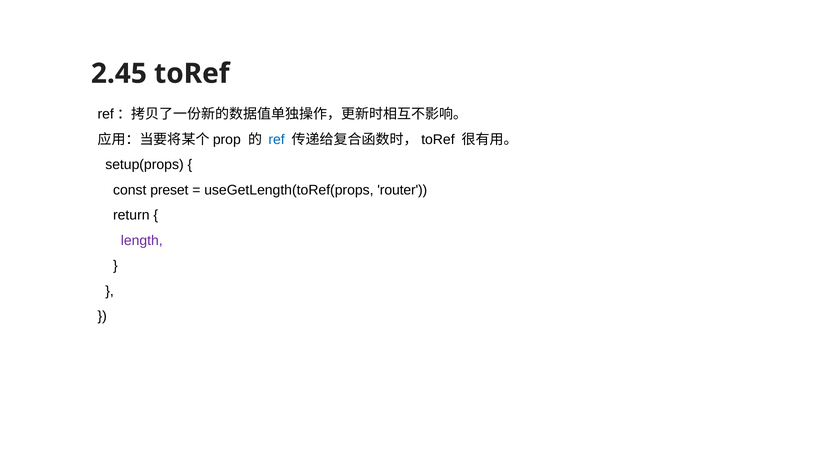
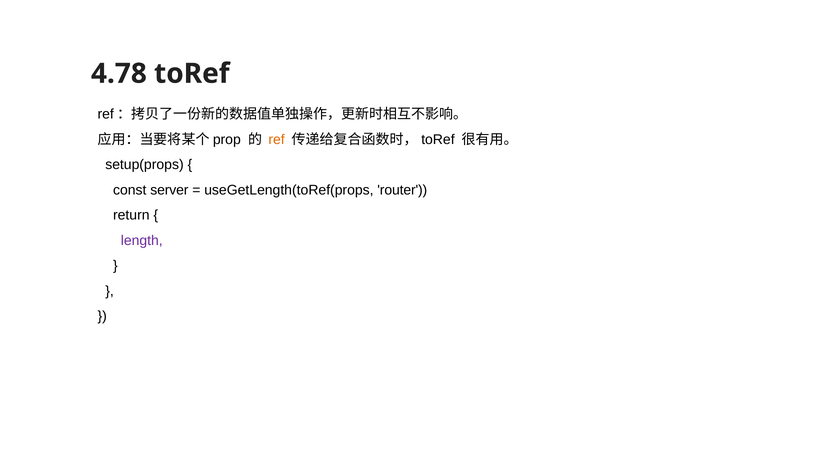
2.45: 2.45 -> 4.78 (119, 73)
ref colour: blue -> orange (277, 139)
preset: preset -> server (169, 190)
